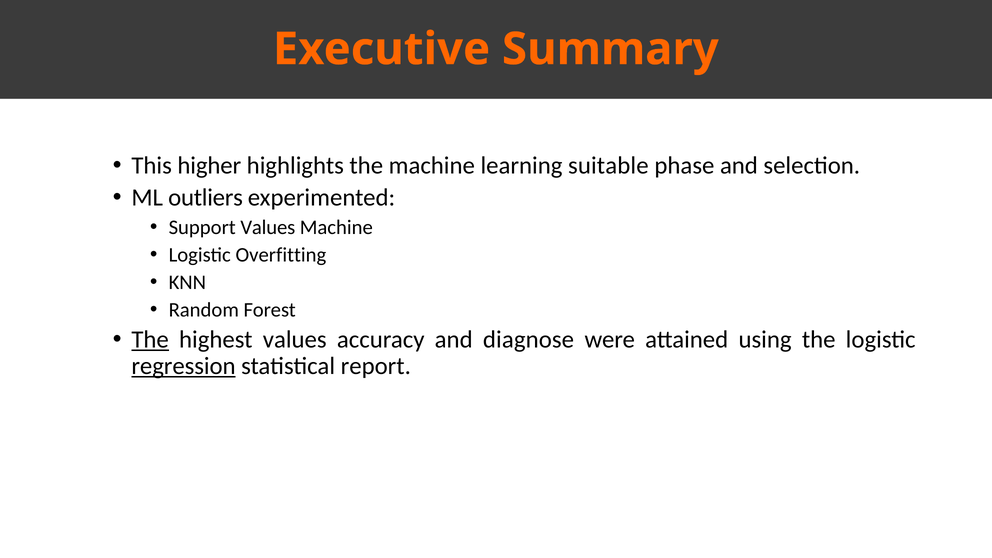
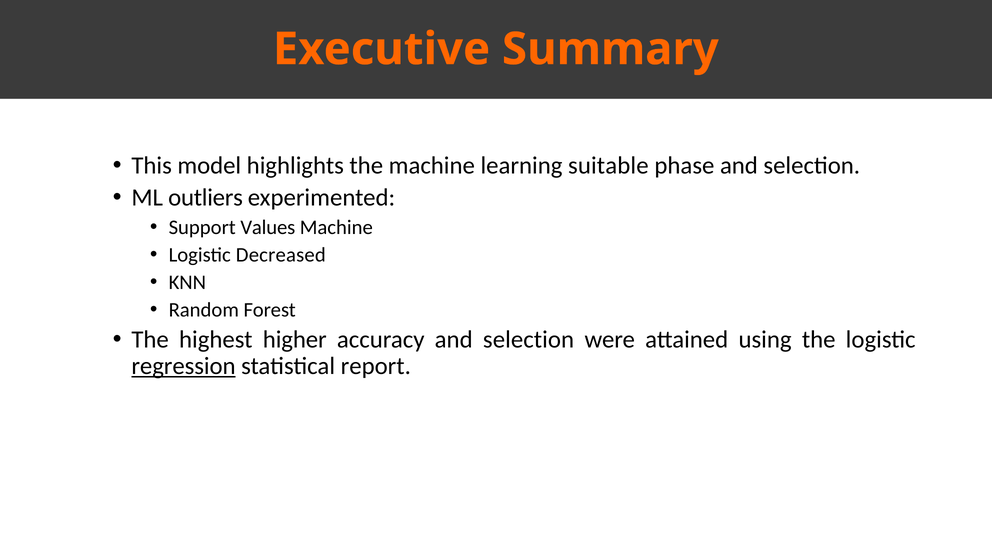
higher: higher -> model (209, 166)
Overfitting: Overfitting -> Decreased (281, 255)
The underline: present -> none (150, 339)
highest values: values -> higher (295, 339)
accuracy and diagnose: diagnose -> selection (529, 339)
